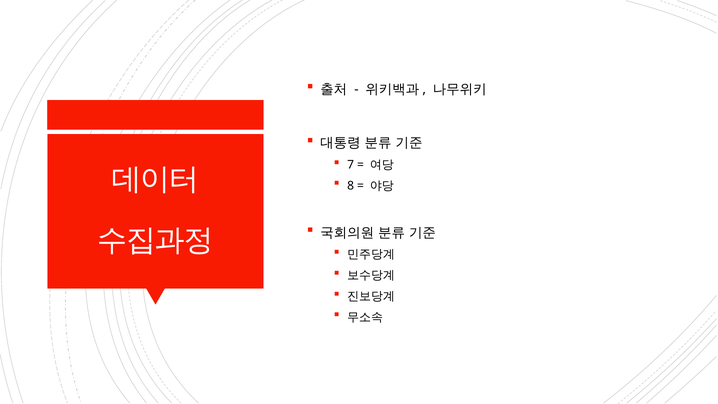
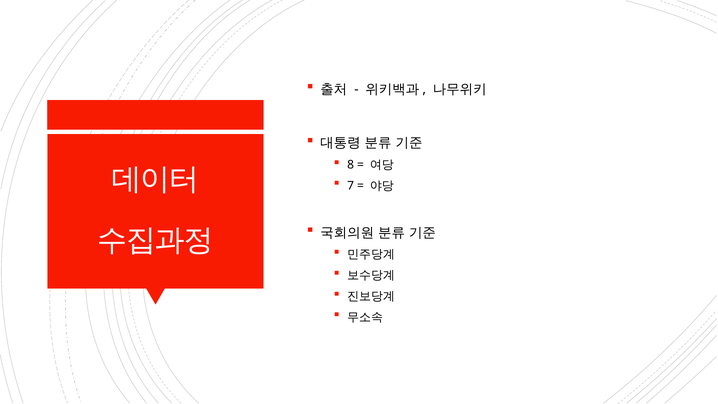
7: 7 -> 8 (351, 165)
8: 8 -> 7 (351, 186)
